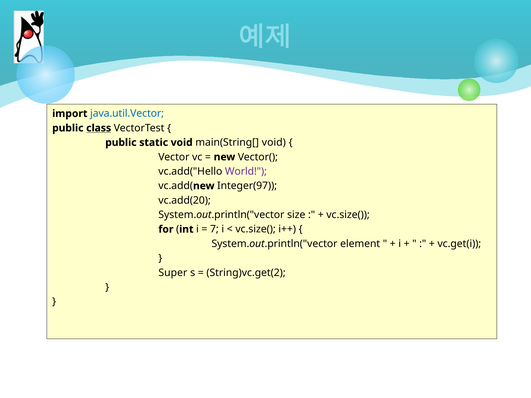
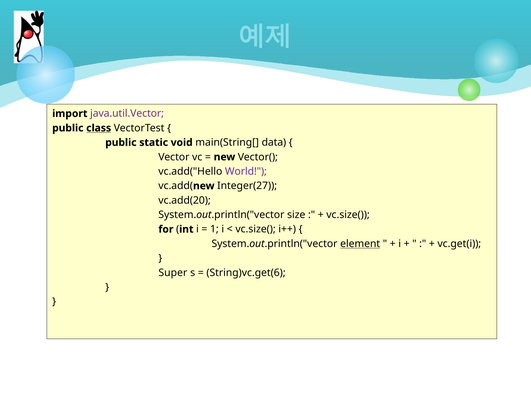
java.util.Vector colour: blue -> purple (127, 114)
main(String[ void: void -> data (274, 143)
Integer(97: Integer(97 -> Integer(27 (247, 186)
7: 7 -> 1 (214, 229)
element underline: none -> present (360, 244)
String)vc.get(2: String)vc.get(2 -> String)vc.get(6 (246, 273)
